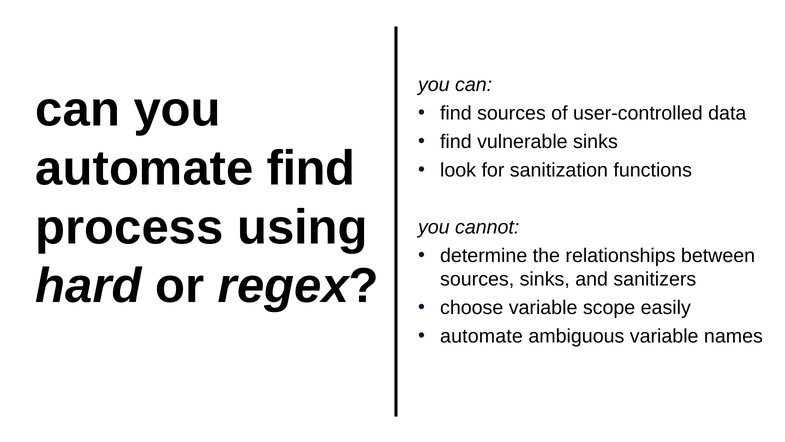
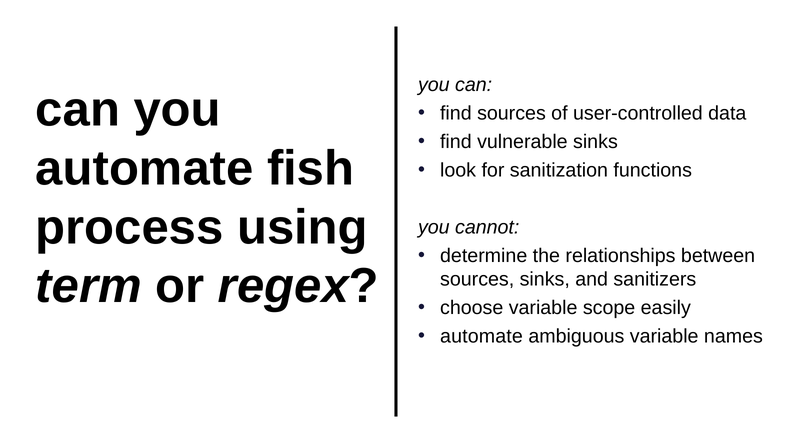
automate find: find -> fish (311, 168)
hard: hard -> term (89, 286)
